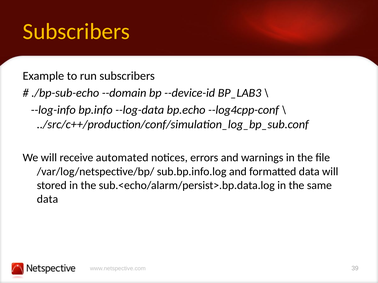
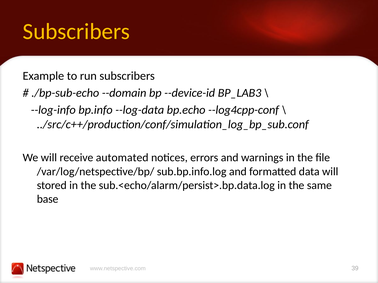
data: data -> base (48, 199)
